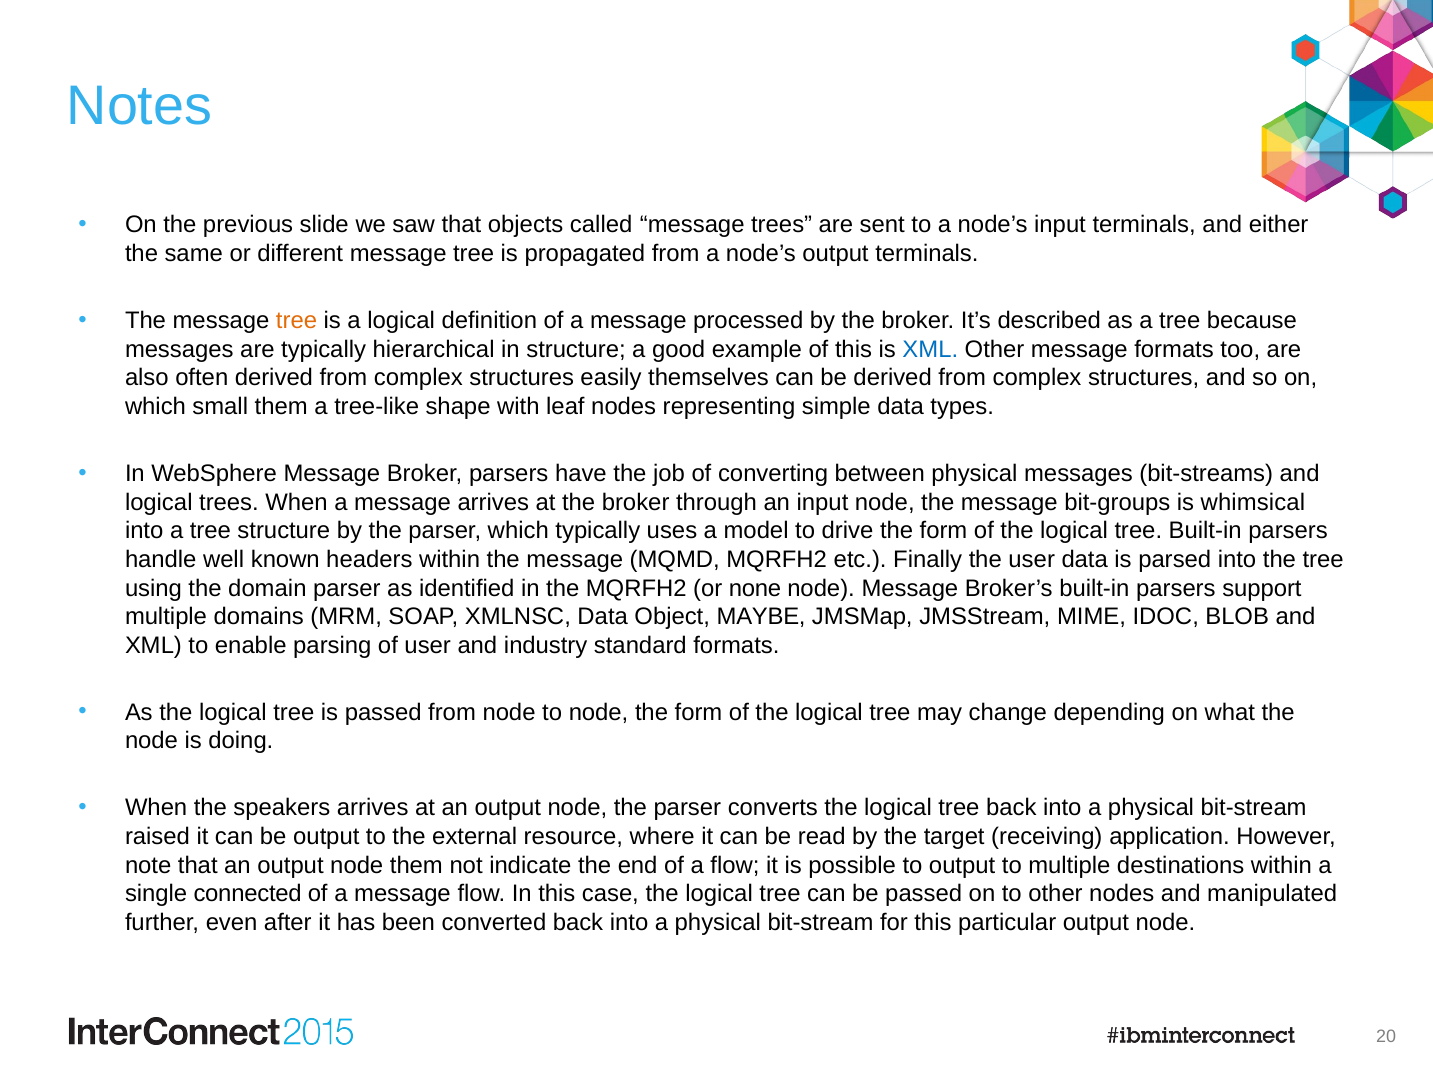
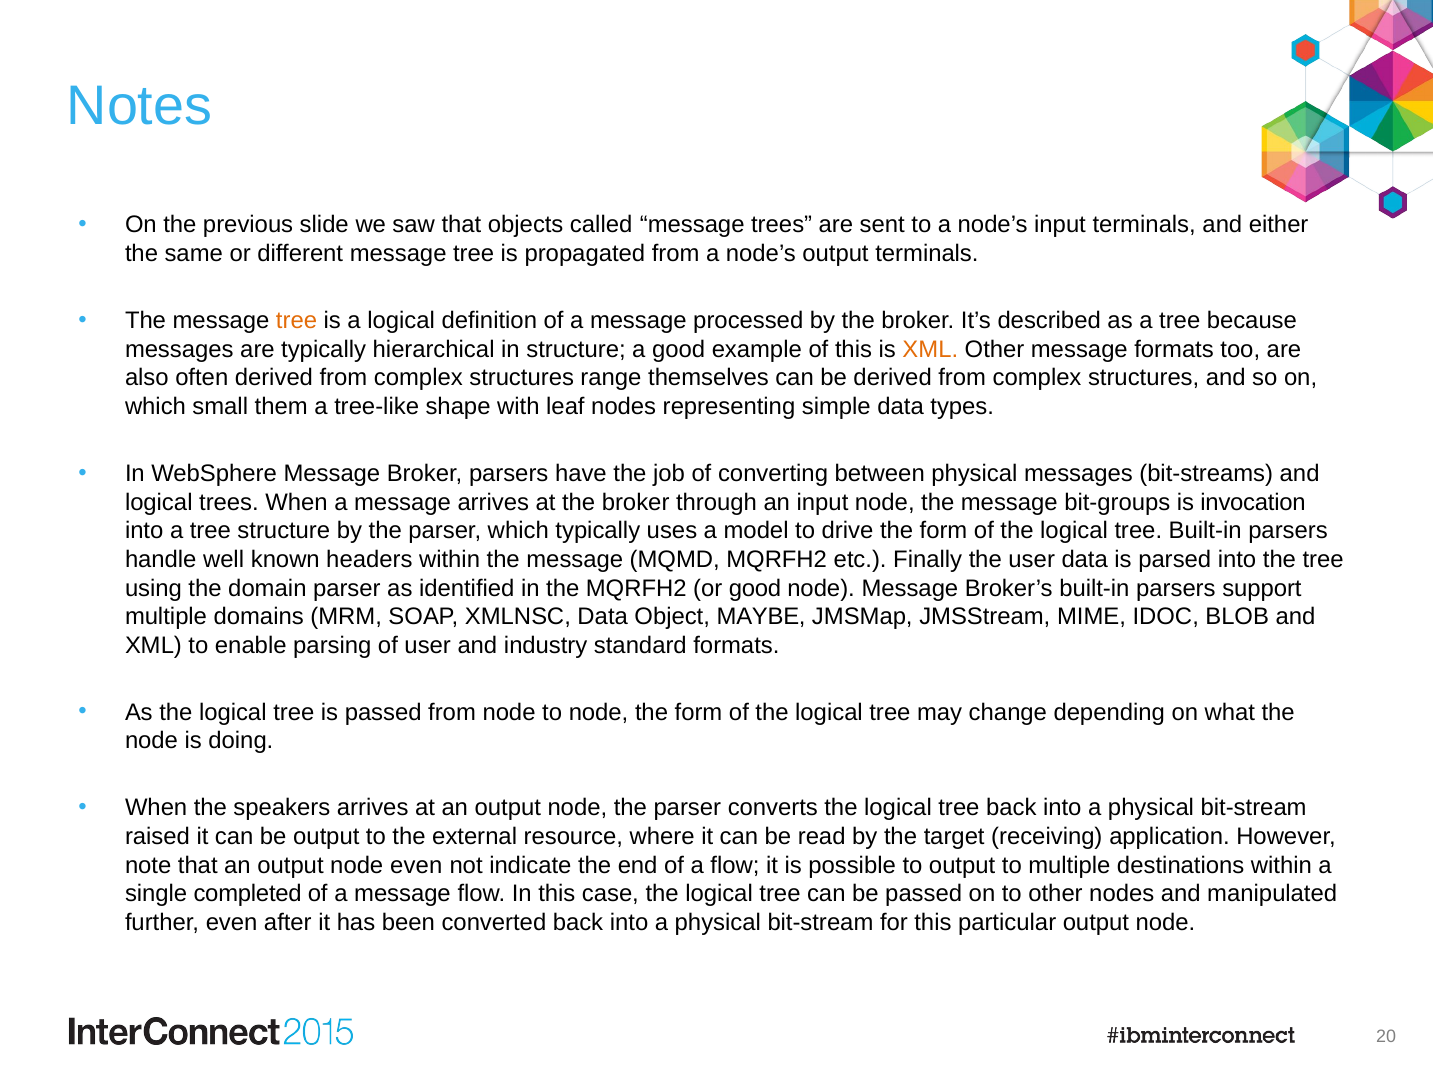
XML colour: blue -> orange (930, 349)
easily: easily -> range (611, 378)
whimsical: whimsical -> invocation (1253, 502)
or none: none -> good (755, 588)
node them: them -> even (416, 865)
connected: connected -> completed (248, 894)
